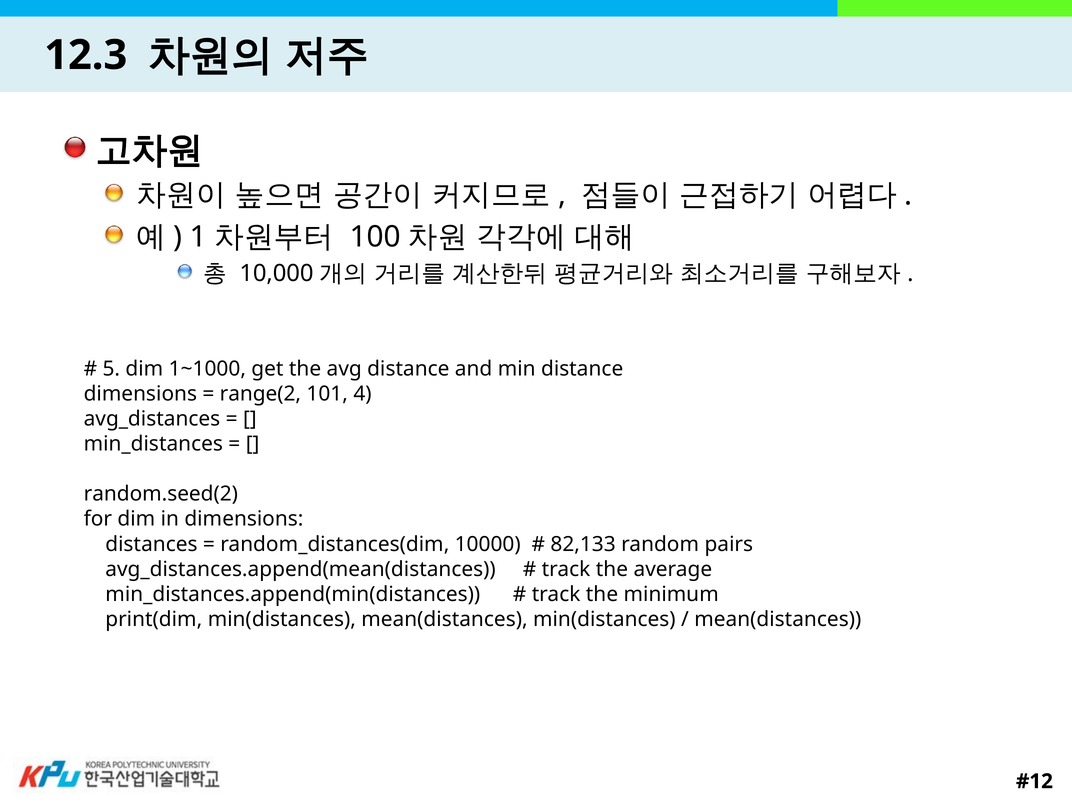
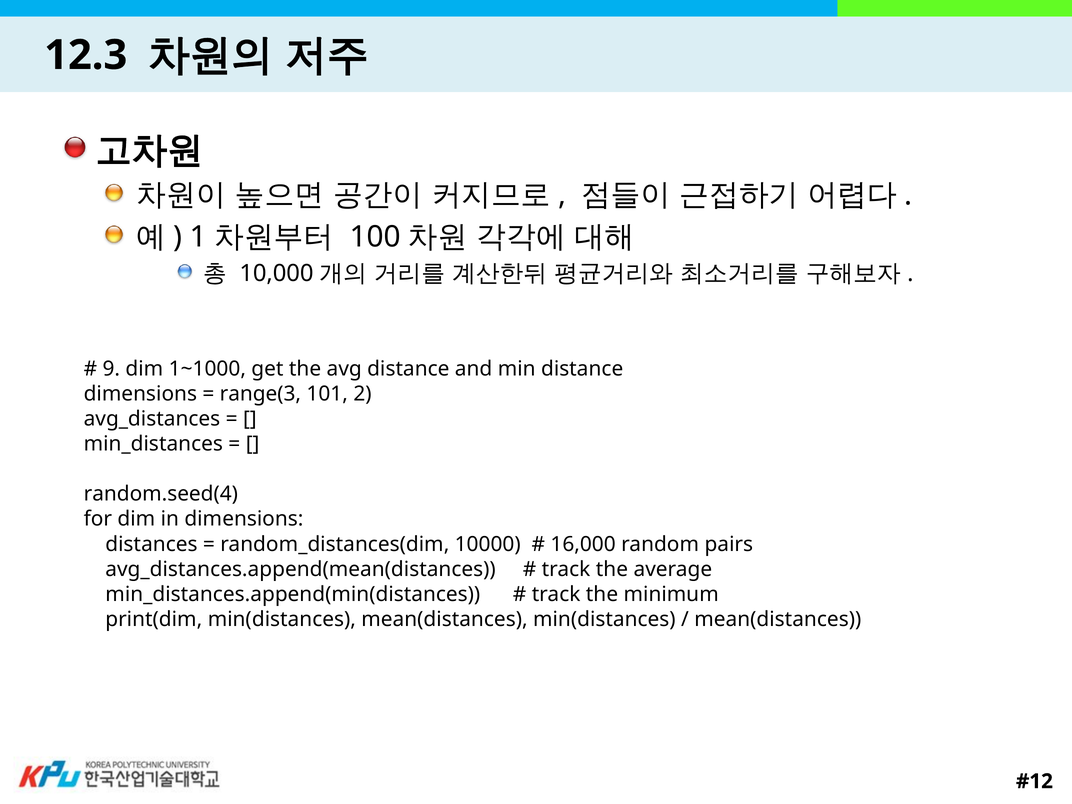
5: 5 -> 9 (111, 369)
range(2: range(2 -> range(3 (260, 394)
4: 4 -> 2 (362, 394)
random.seed(2: random.seed(2 -> random.seed(4 (161, 494)
82,133: 82,133 -> 16,000 (583, 544)
